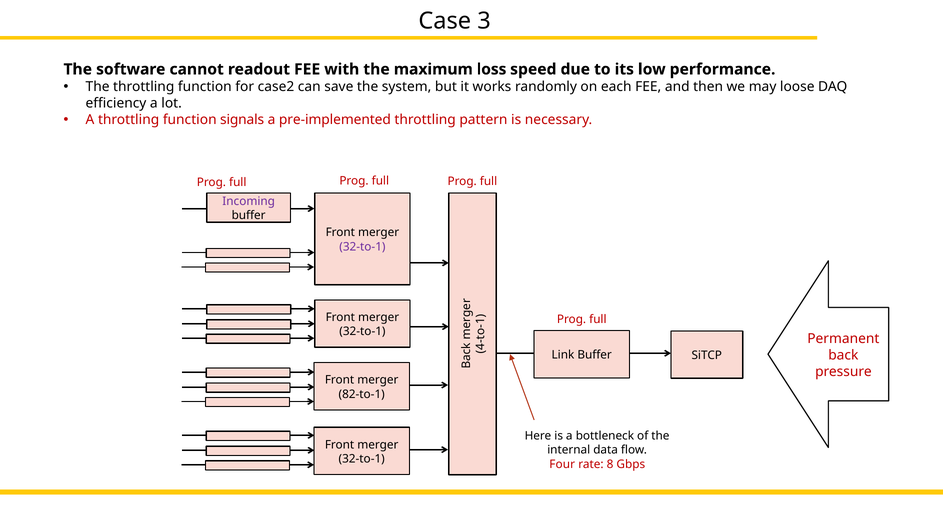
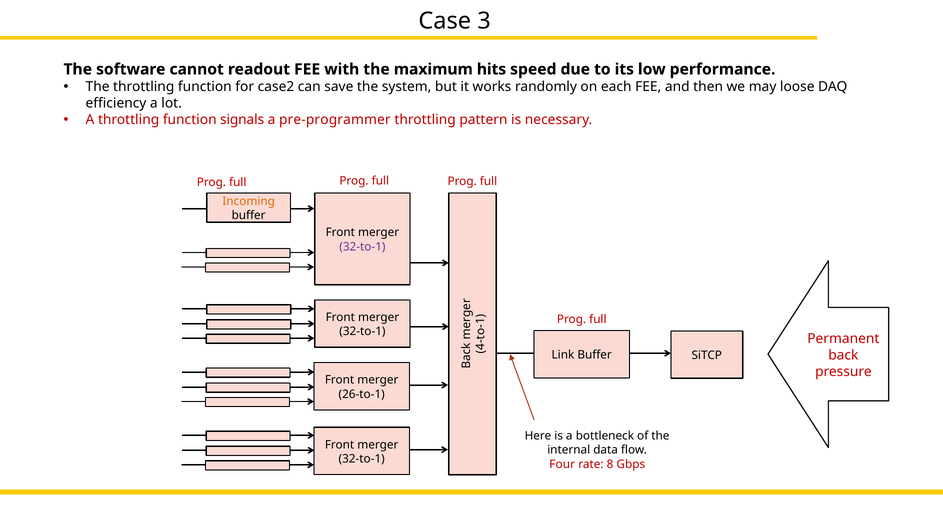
loss: loss -> hits (492, 69)
pre-implemented: pre-implemented -> pre-programmer (335, 120)
Incoming colour: purple -> orange (249, 202)
82-to-1: 82-to-1 -> 26-to-1 (362, 395)
